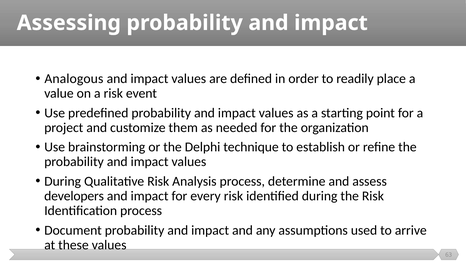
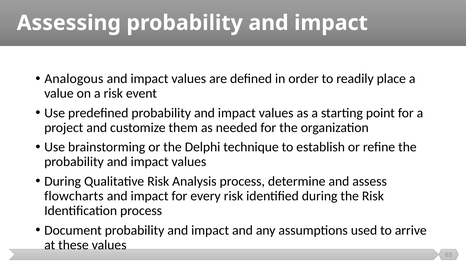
developers: developers -> flowcharts (74, 196)
